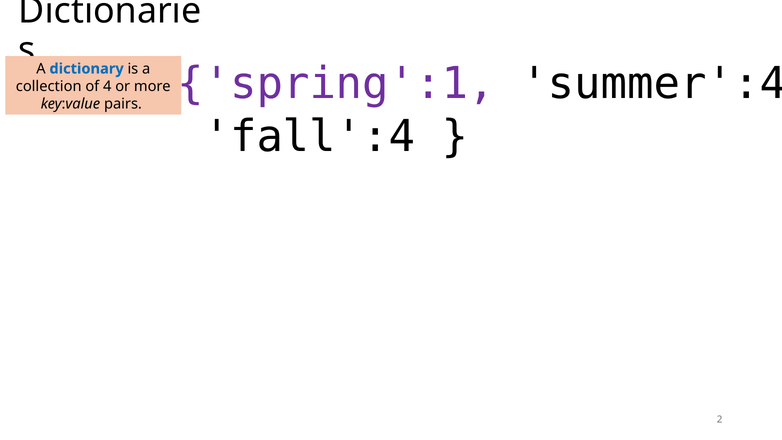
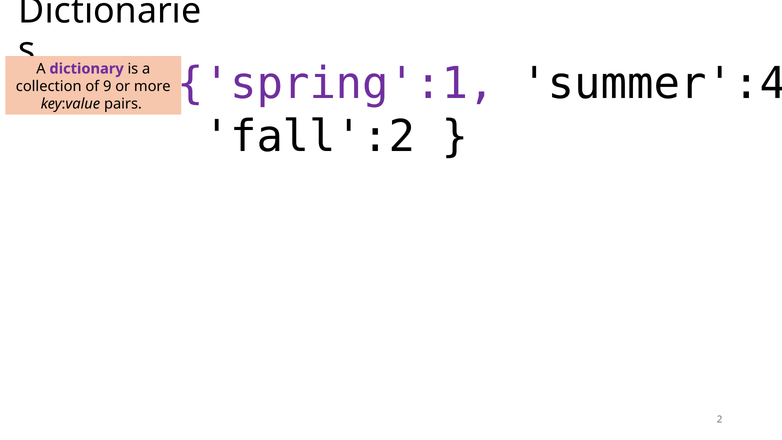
dictionary colour: blue -> purple (87, 69)
4: 4 -> 9 (107, 86)
fall':4: fall':4 -> fall':2 (309, 137)
